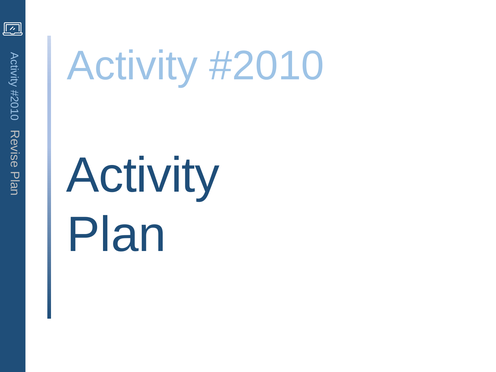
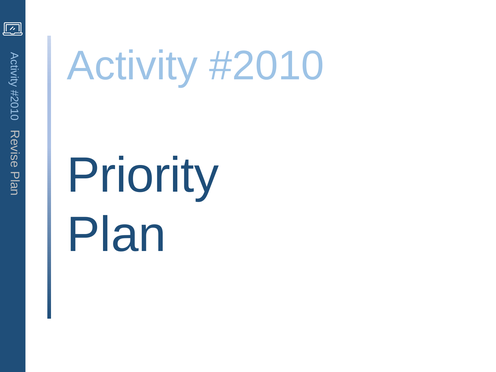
Activity: Activity -> Priority (143, 175)
